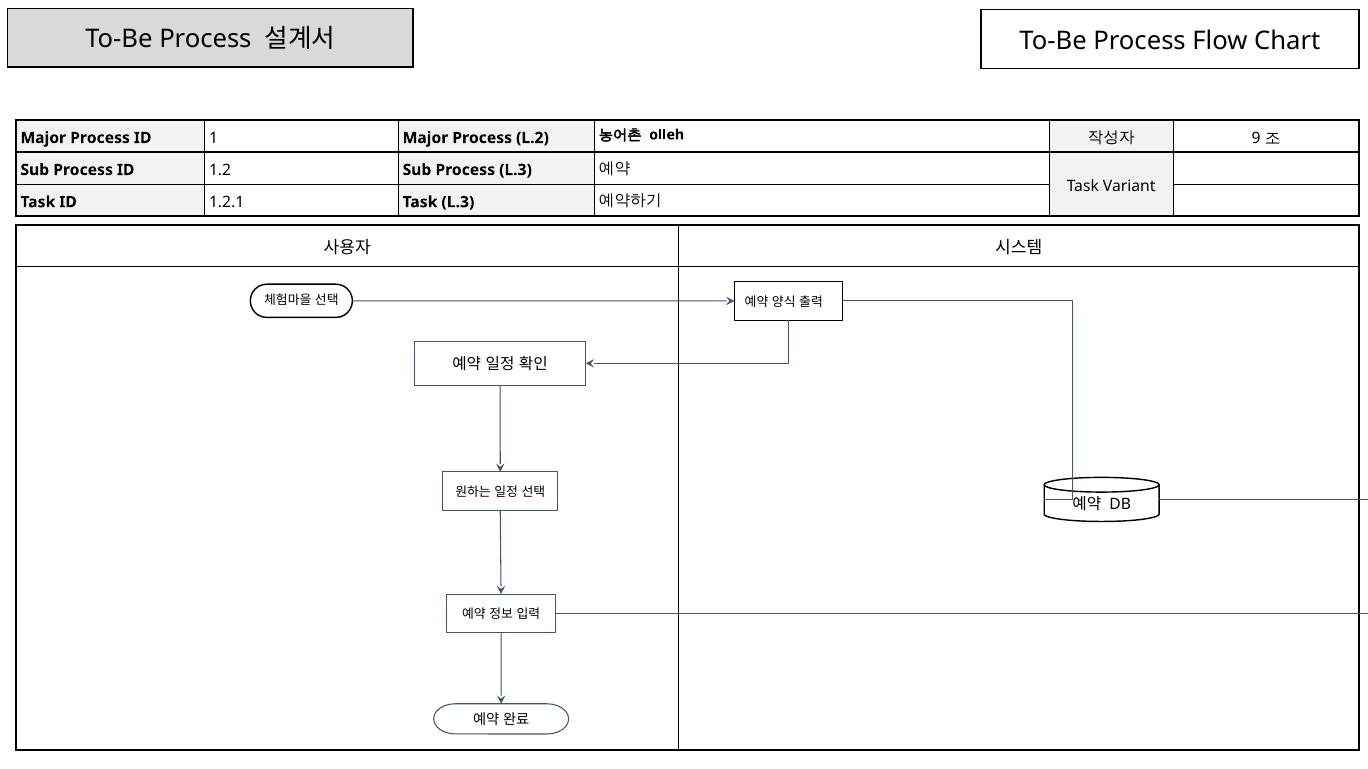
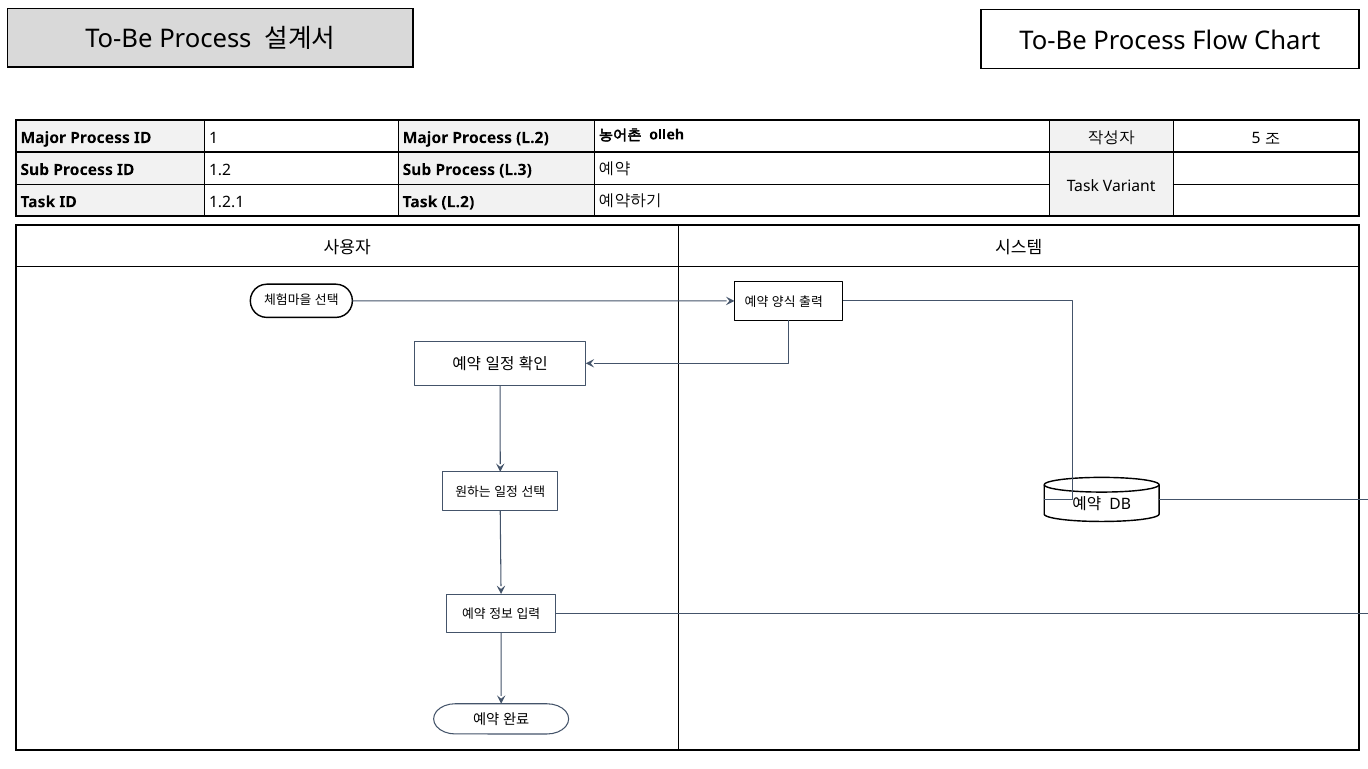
9: 9 -> 5 (1256, 138)
Task L.3: L.3 -> L.2 (458, 202)
